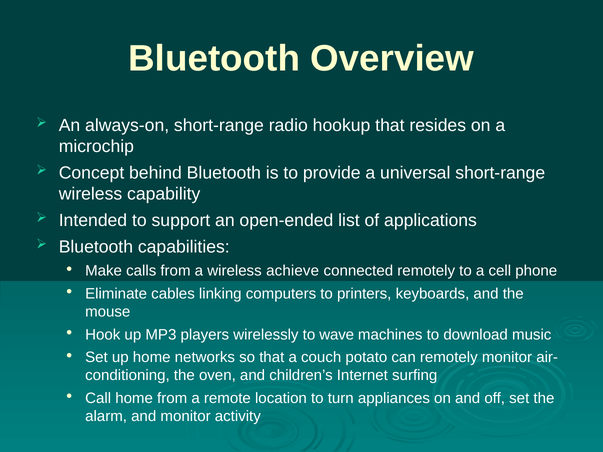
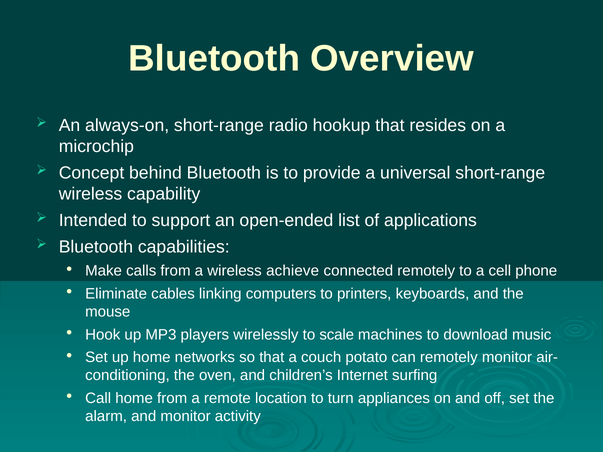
wave: wave -> scale (337, 335)
